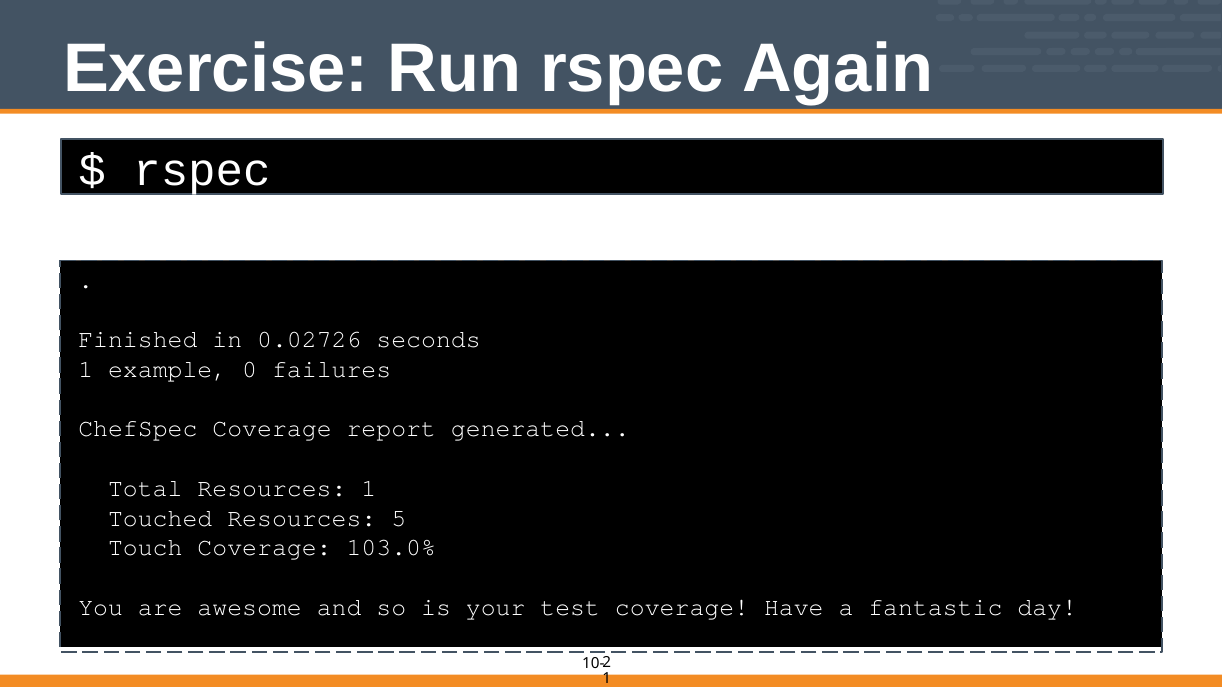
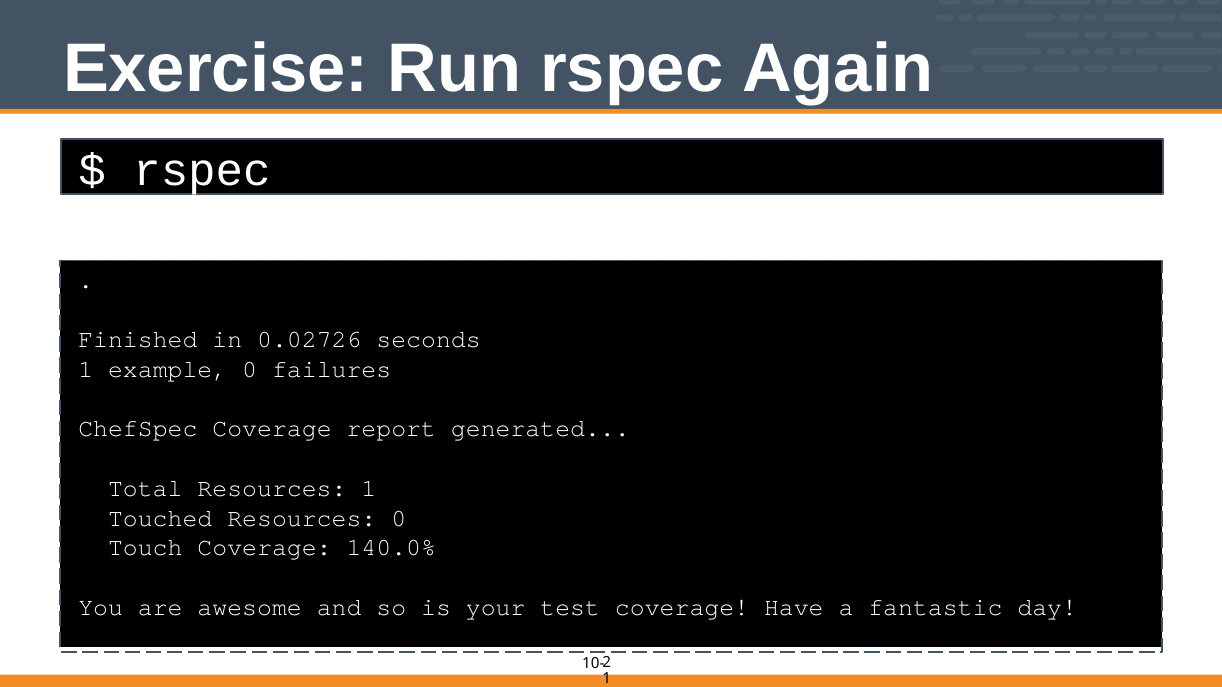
Resources 5: 5 -> 0 (399, 518)
103.0%: 103.0% -> 140.0% (391, 548)
